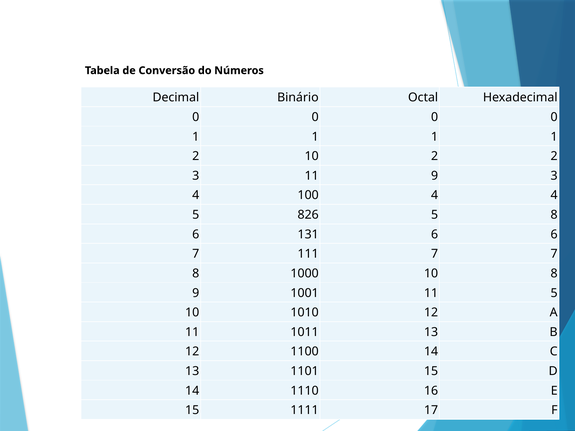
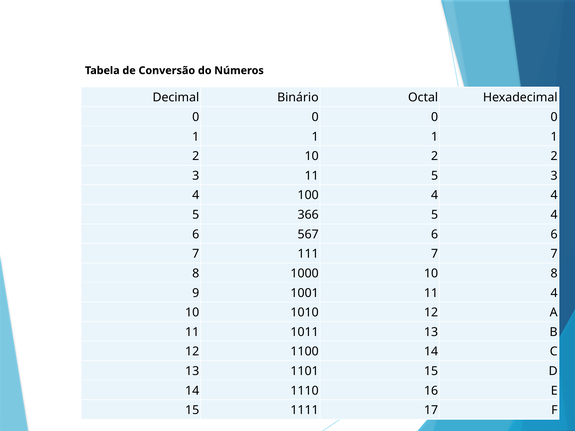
11 9: 9 -> 5 (435, 176)
826: 826 -> 366 (308, 215)
5 8: 8 -> 4 (554, 215)
131: 131 -> 567 (308, 234)
11 5: 5 -> 4 (554, 293)
